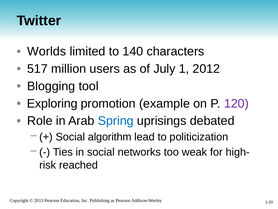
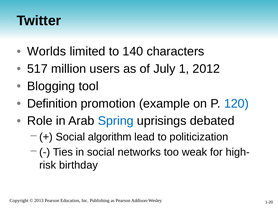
Exploring: Exploring -> Definition (52, 103)
120 colour: purple -> blue (236, 103)
reached: reached -> birthday (78, 165)
